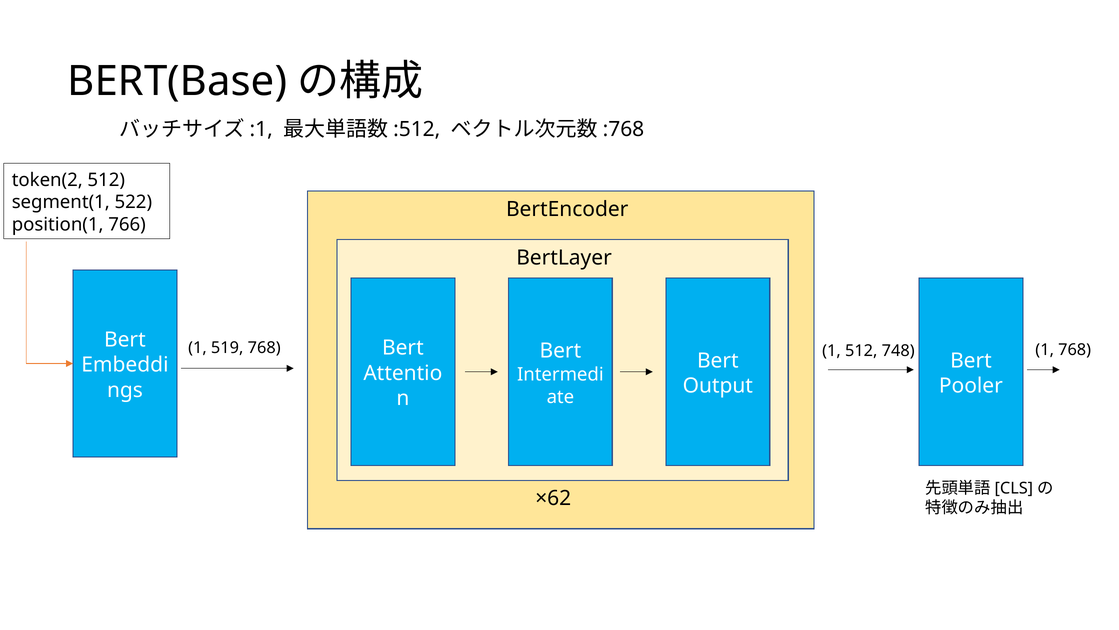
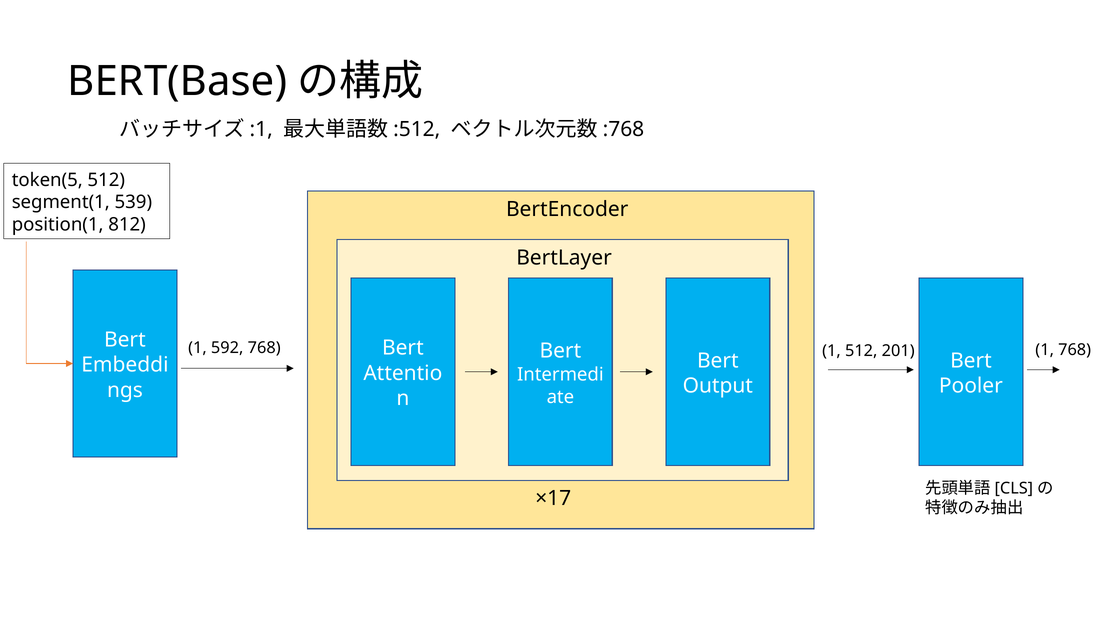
token(2: token(2 -> token(5 (47, 180)
522: 522 -> 539 (133, 202)
766: 766 -> 812 (127, 224)
519: 519 -> 592 (227, 347)
748: 748 -> 201 (898, 351)
×62: ×62 -> ×17 (553, 498)
